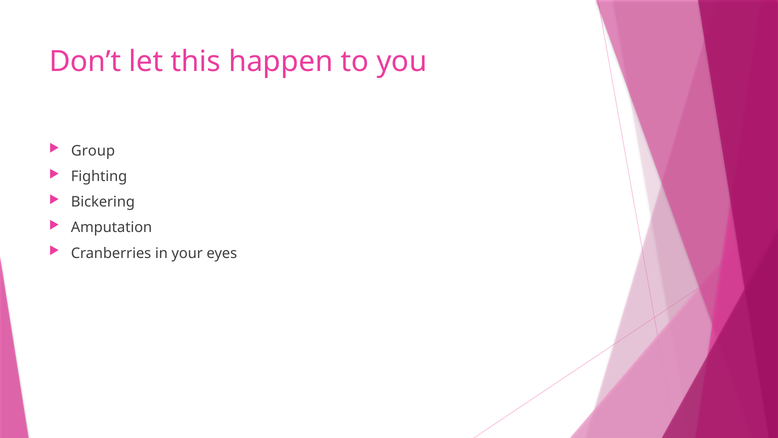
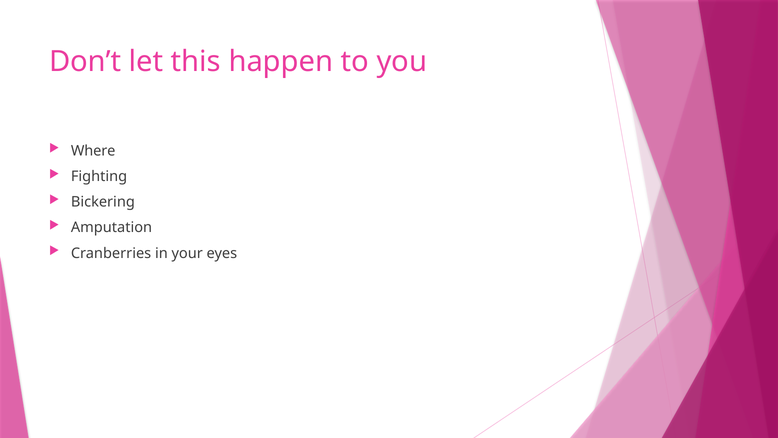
Group: Group -> Where (93, 151)
